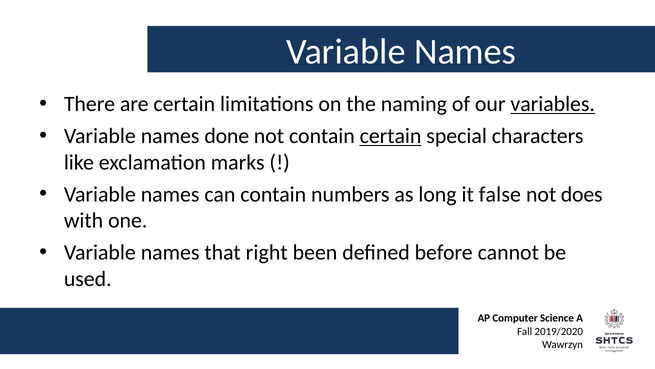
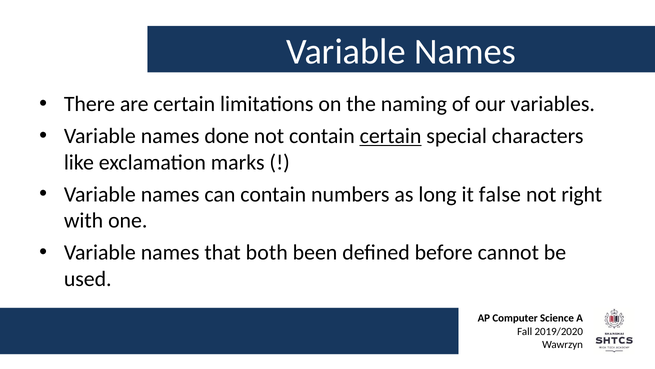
variables underline: present -> none (553, 104)
does: does -> right (582, 194)
right: right -> both (267, 252)
